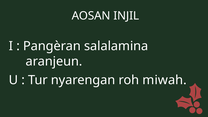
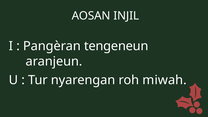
salalamina: salalamina -> tengeneun (116, 46)
